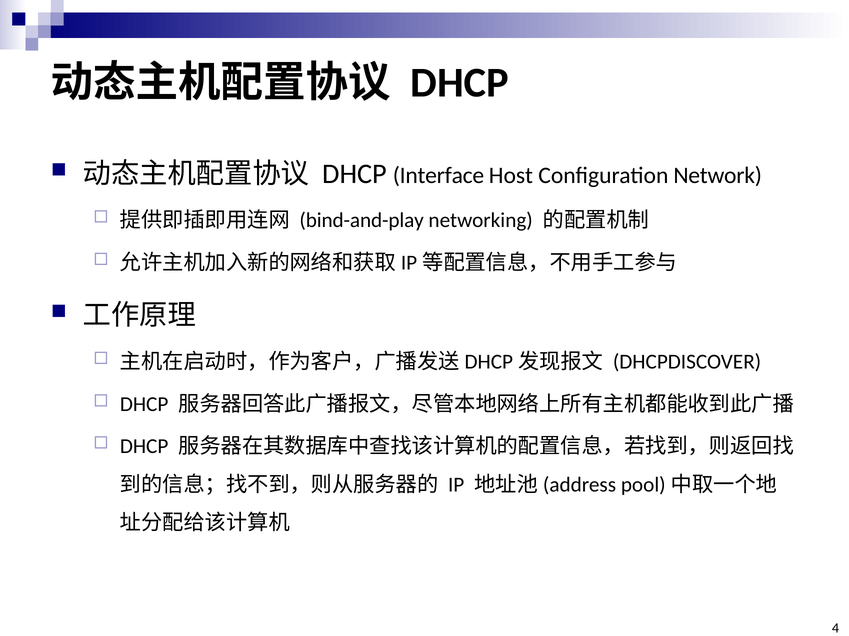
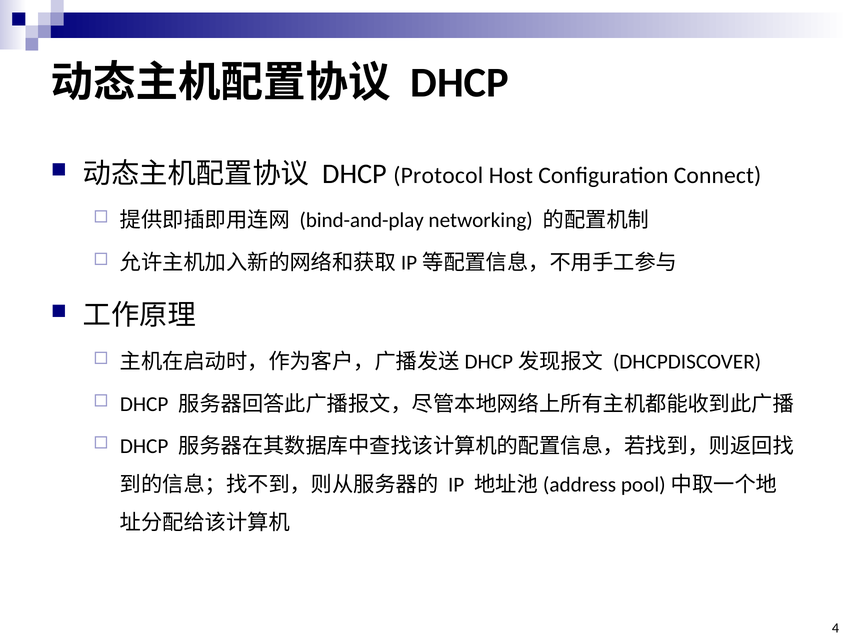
Interface: Interface -> Protocol (438, 176)
Network: Network -> Connect (717, 176)
